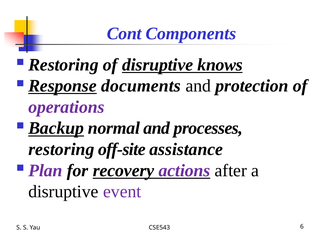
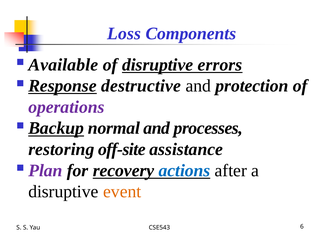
Cont: Cont -> Loss (124, 33)
Restoring: Restoring -> Available (63, 65)
knows: knows -> errors (220, 65)
documents: documents -> destructive (141, 86)
actions colour: purple -> blue (184, 170)
event colour: purple -> orange (122, 191)
